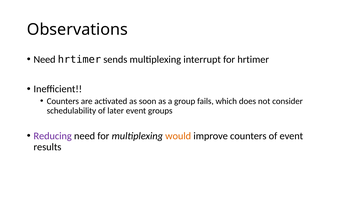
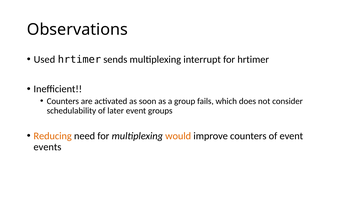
Need: Need -> Used (44, 60)
Reducing colour: purple -> orange (53, 136)
results: results -> events (47, 147)
